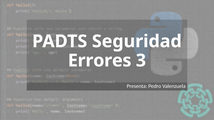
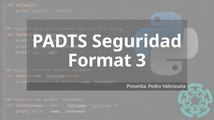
Errores: Errores -> Format (100, 61)
